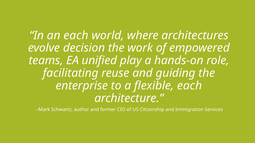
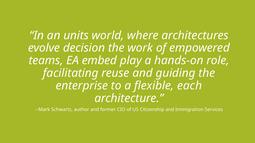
an each: each -> units (76, 35)
unified: unified -> embed (99, 61)
